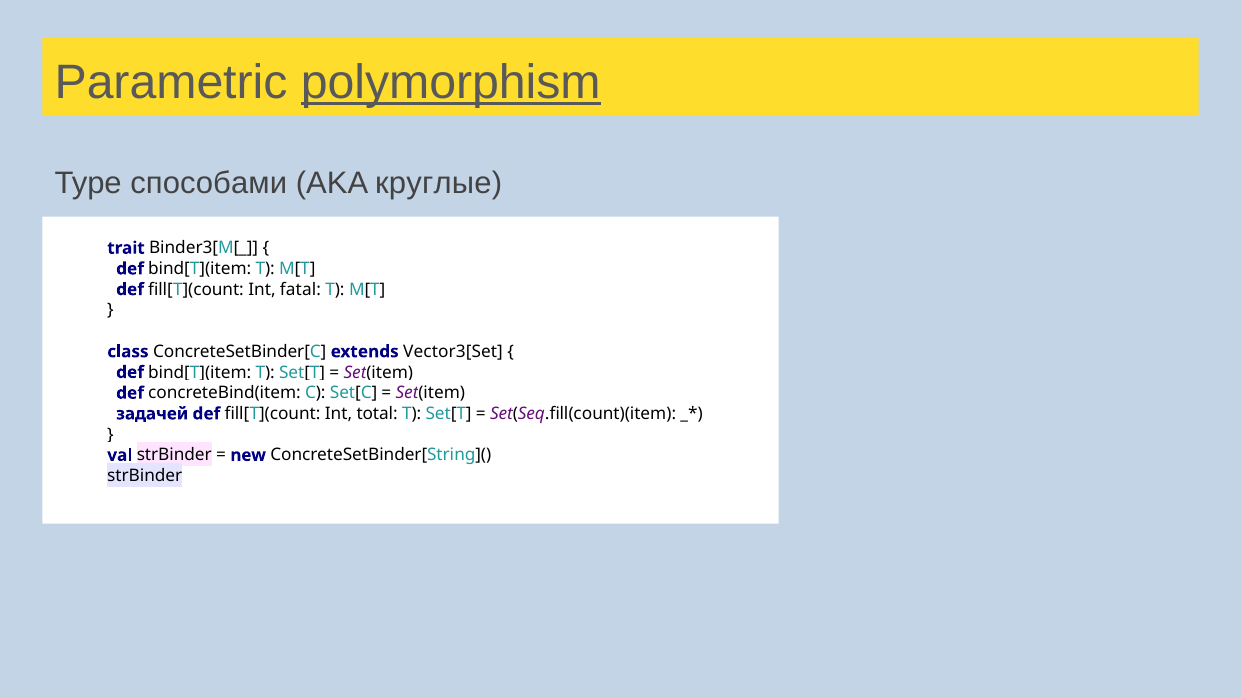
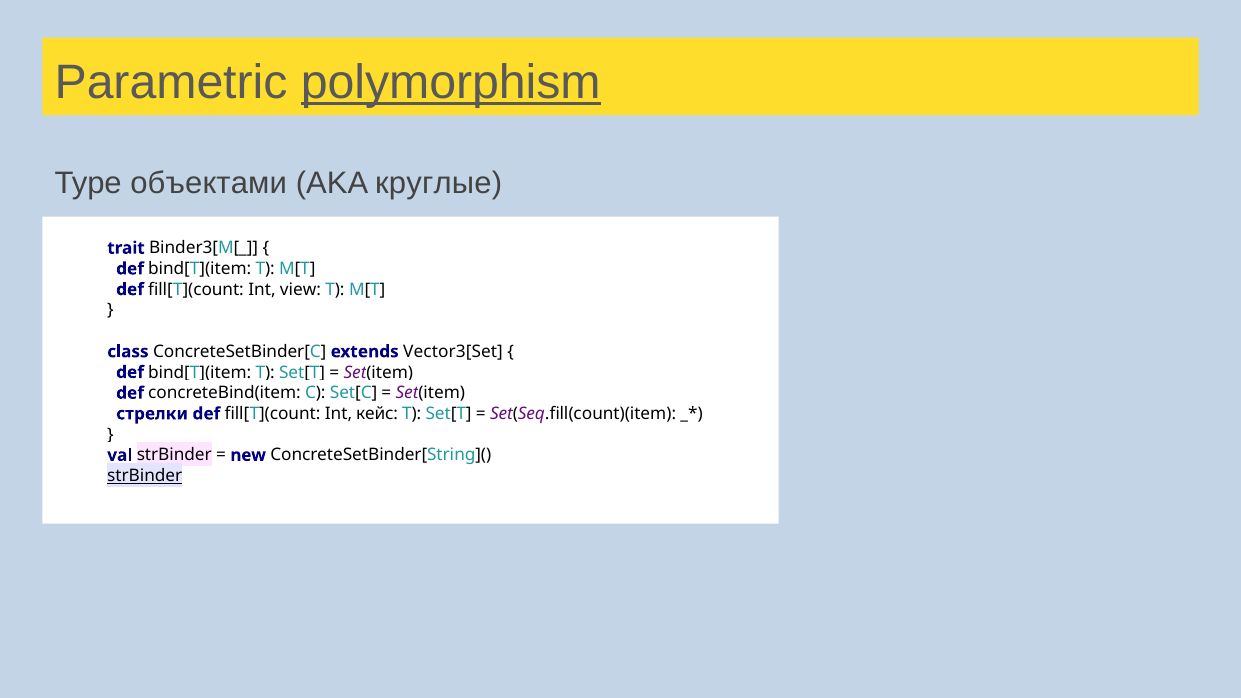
способами: способами -> объектами (209, 184)
fatal: fatal -> view (300, 290)
задачей: задачей -> стрелки (152, 414)
total: total -> кейс (377, 414)
strBinder underline: none -> present (145, 476)
